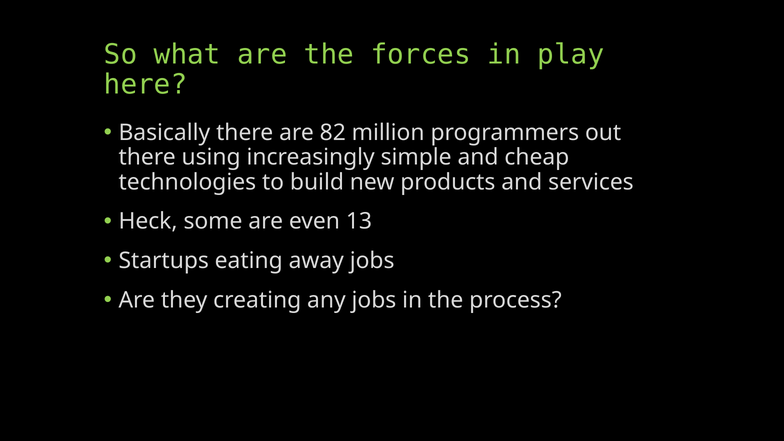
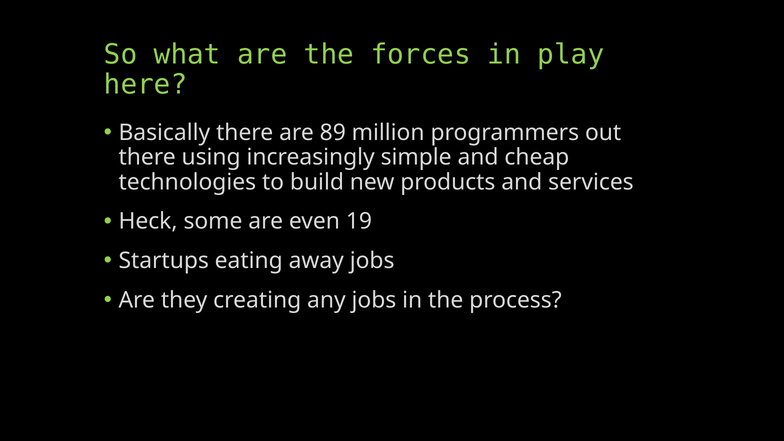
82: 82 -> 89 (333, 133)
13: 13 -> 19 (359, 221)
